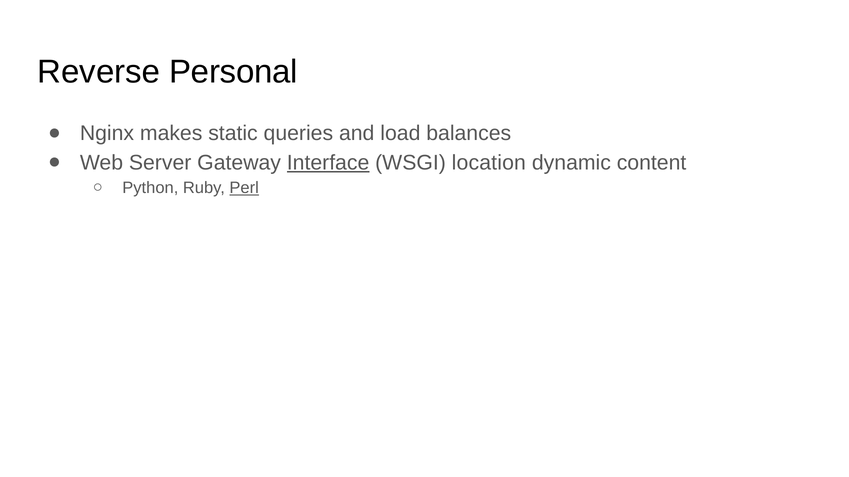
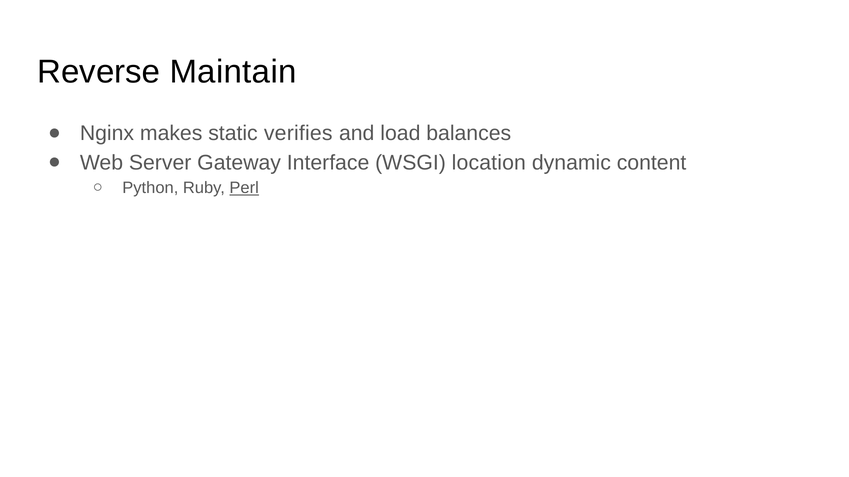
Personal: Personal -> Maintain (233, 72)
queries: queries -> verifies (298, 134)
Interface underline: present -> none (328, 163)
